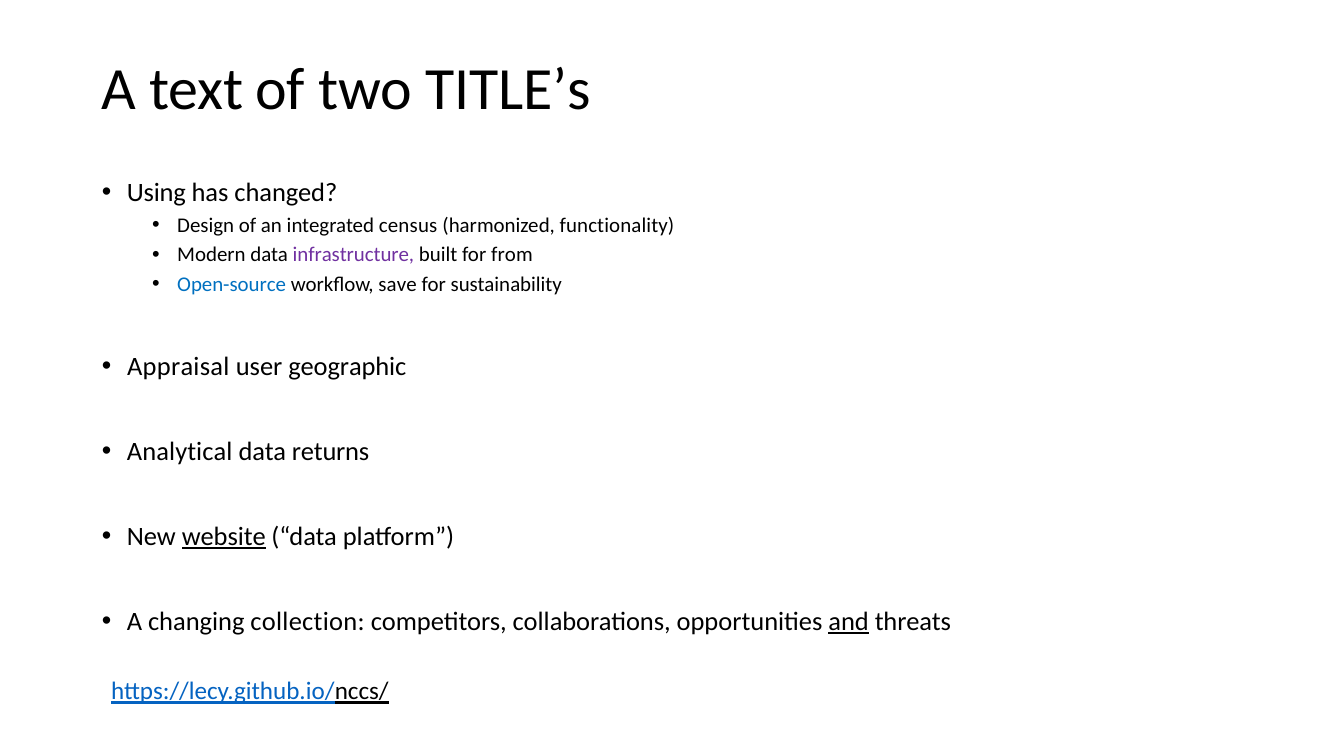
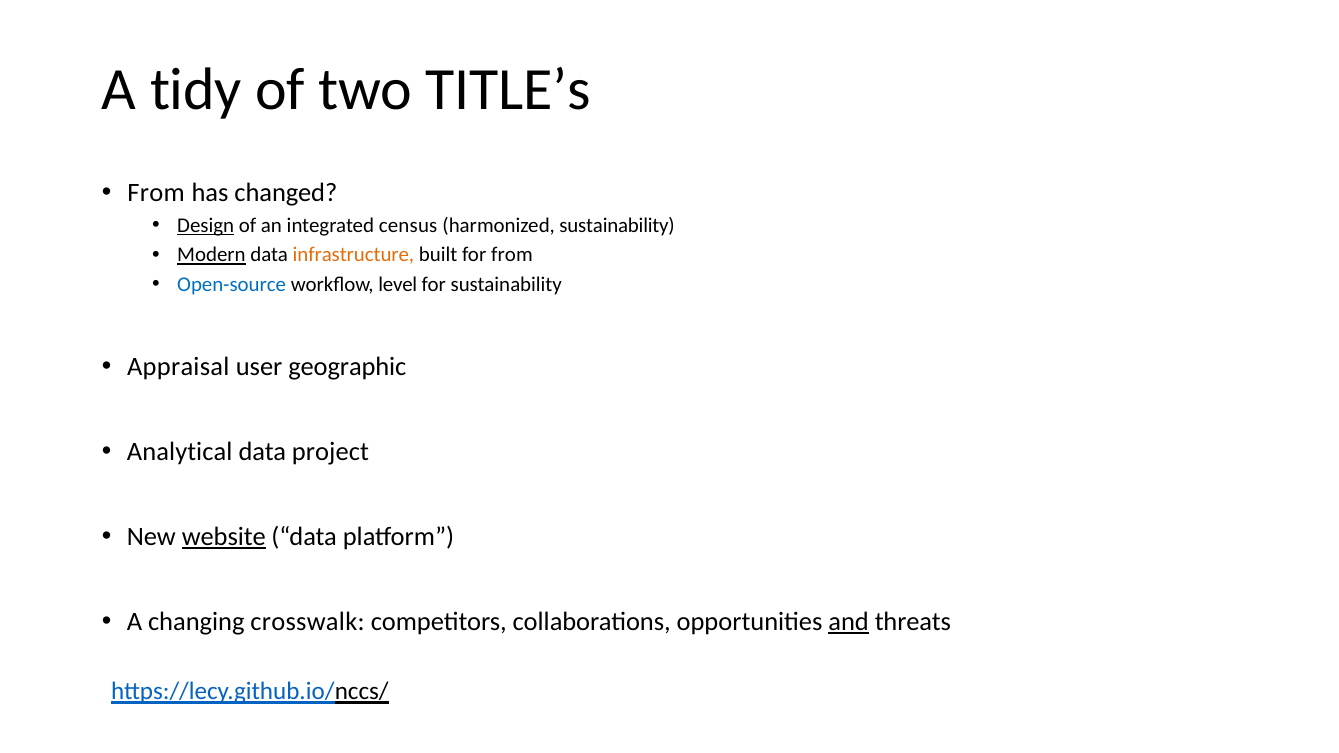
text: text -> tidy (196, 89)
Using: Using -> From (156, 193)
Design underline: none -> present (206, 225)
harmonized functionality: functionality -> sustainability (617, 225)
Modern underline: none -> present (211, 255)
infrastructure colour: purple -> orange (353, 255)
save: save -> level (398, 285)
returns: returns -> project (330, 452)
collection: collection -> crosswalk (308, 622)
